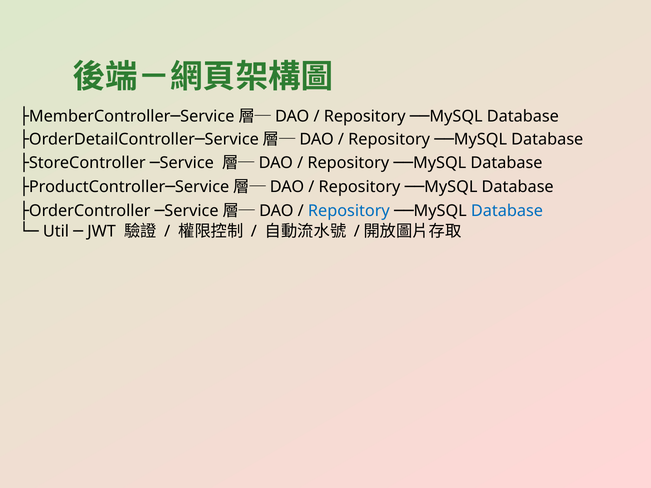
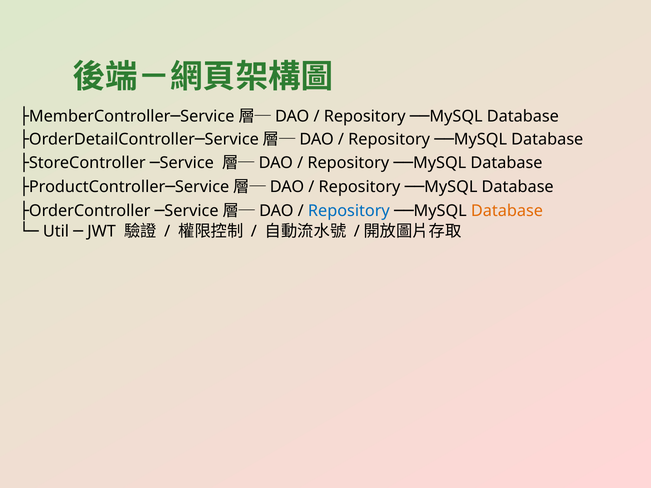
Database colour: blue -> orange (507, 211)
